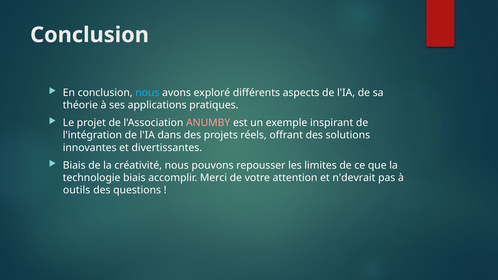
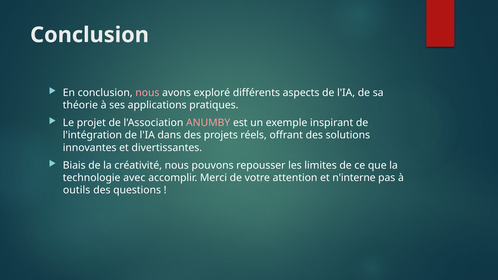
nous colour: light blue -> pink (147, 93)
technologie biais: biais -> avec (134, 178)
n'devrait: n'devrait -> n'interne (354, 178)
